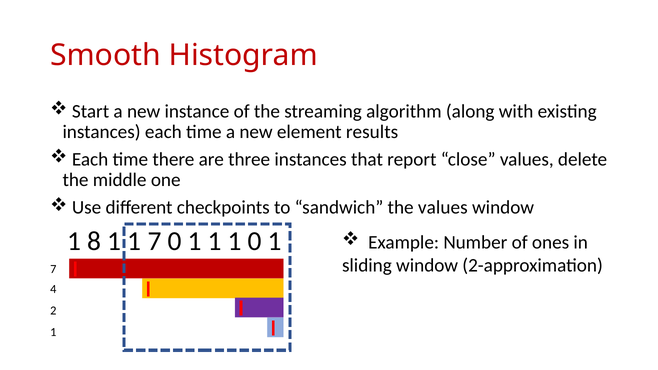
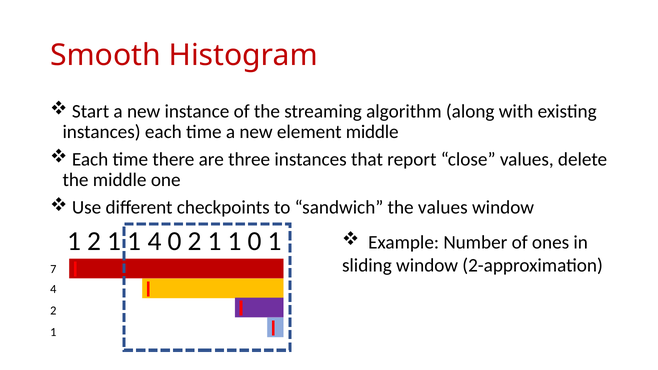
element results: results -> middle (372, 132)
1 8: 8 -> 2 (94, 241)
1 1 7: 7 -> 4 (154, 241)
1: 1 -> 2 (195, 241)
